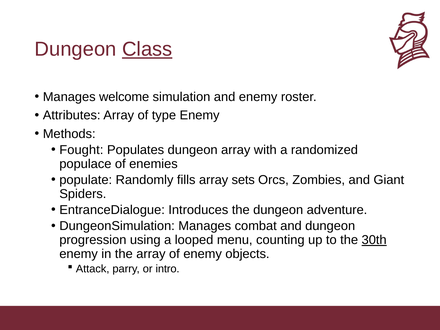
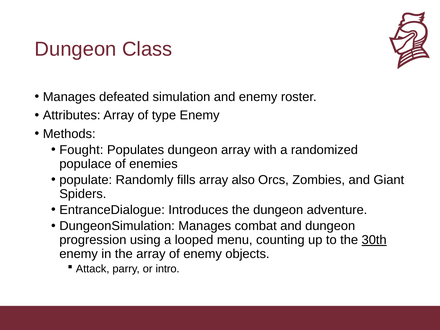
Class underline: present -> none (147, 49)
welcome: welcome -> defeated (124, 97)
sets: sets -> also (243, 180)
